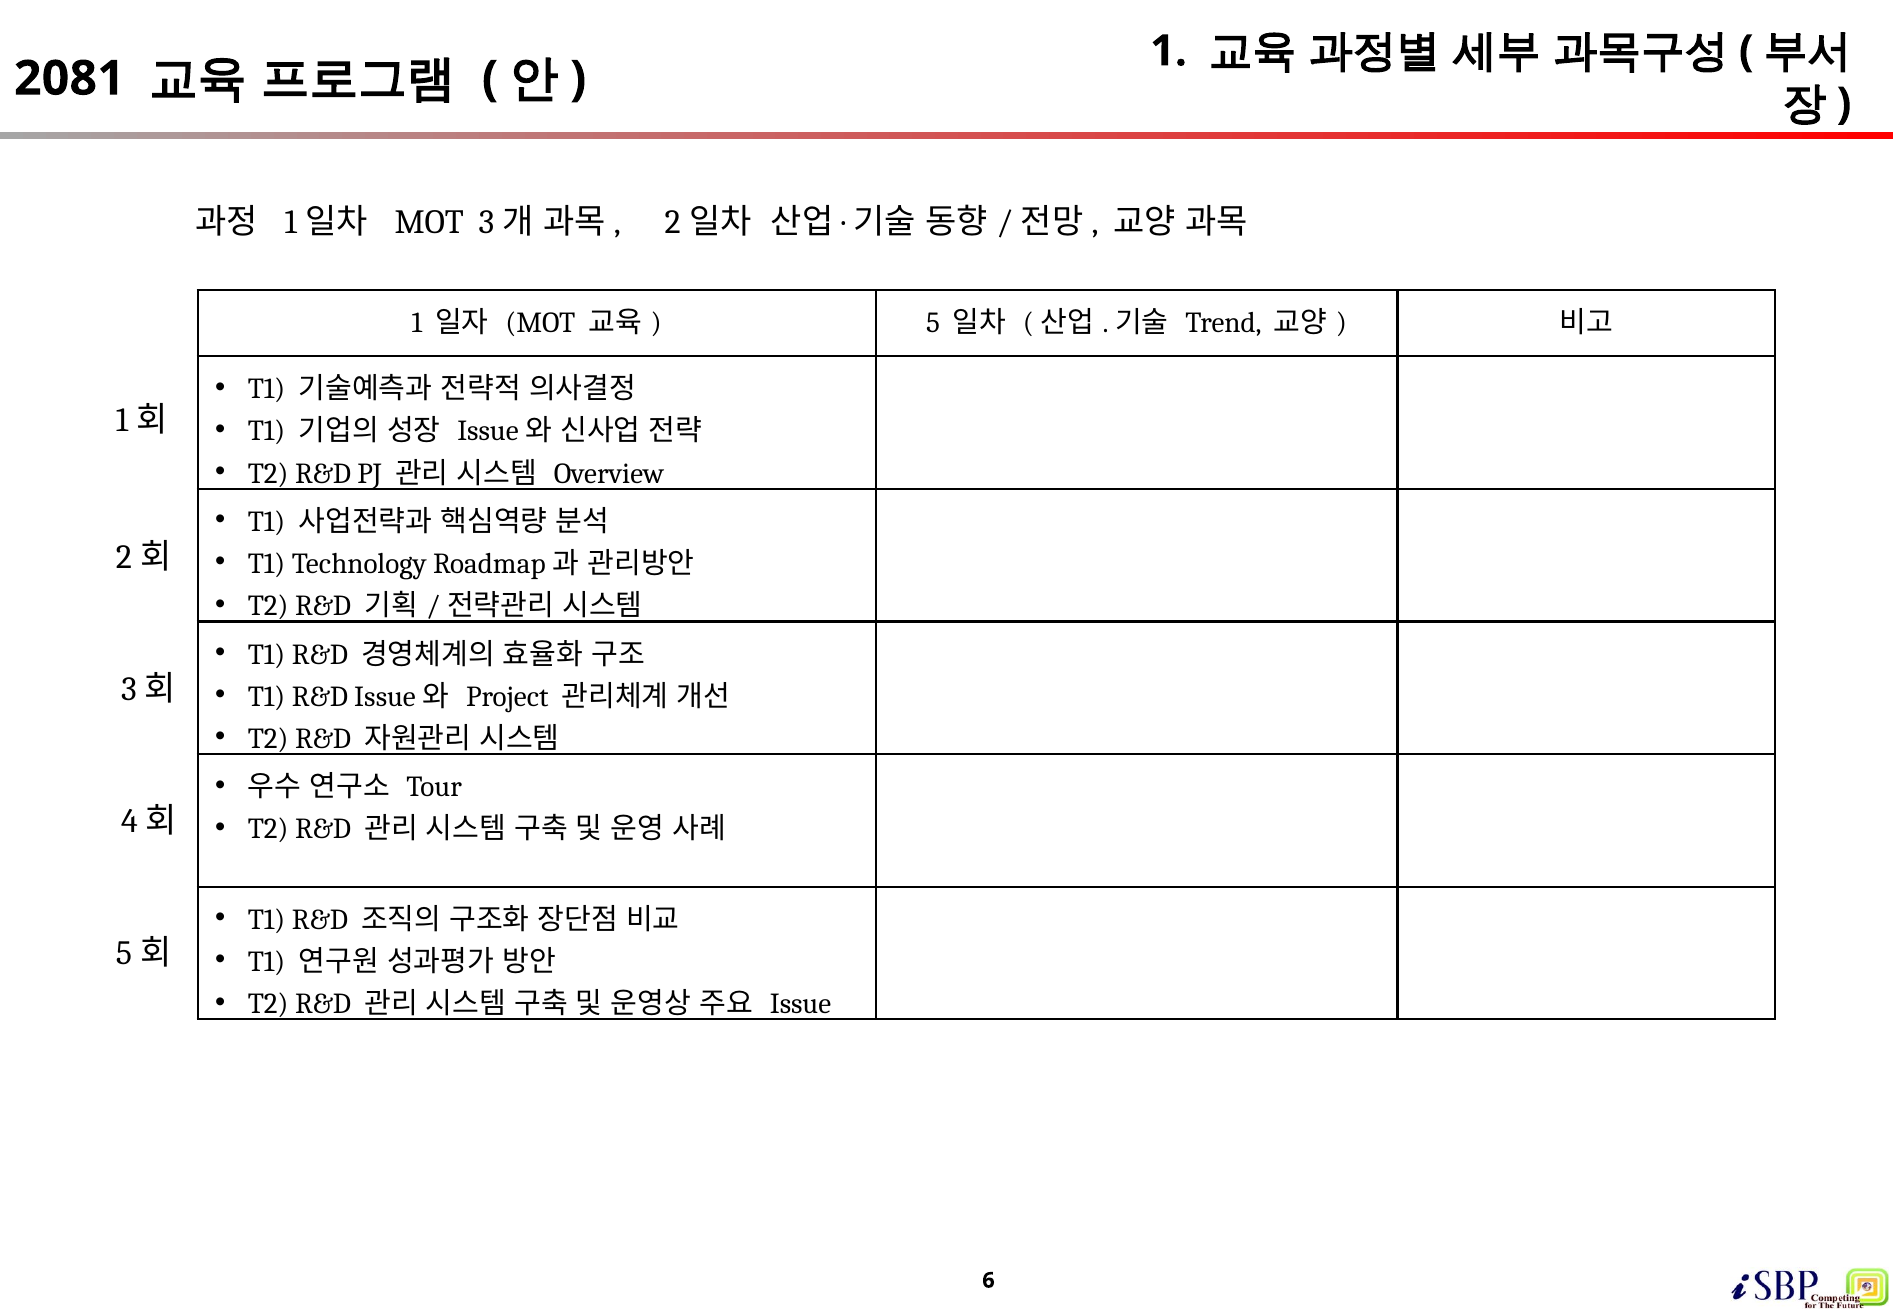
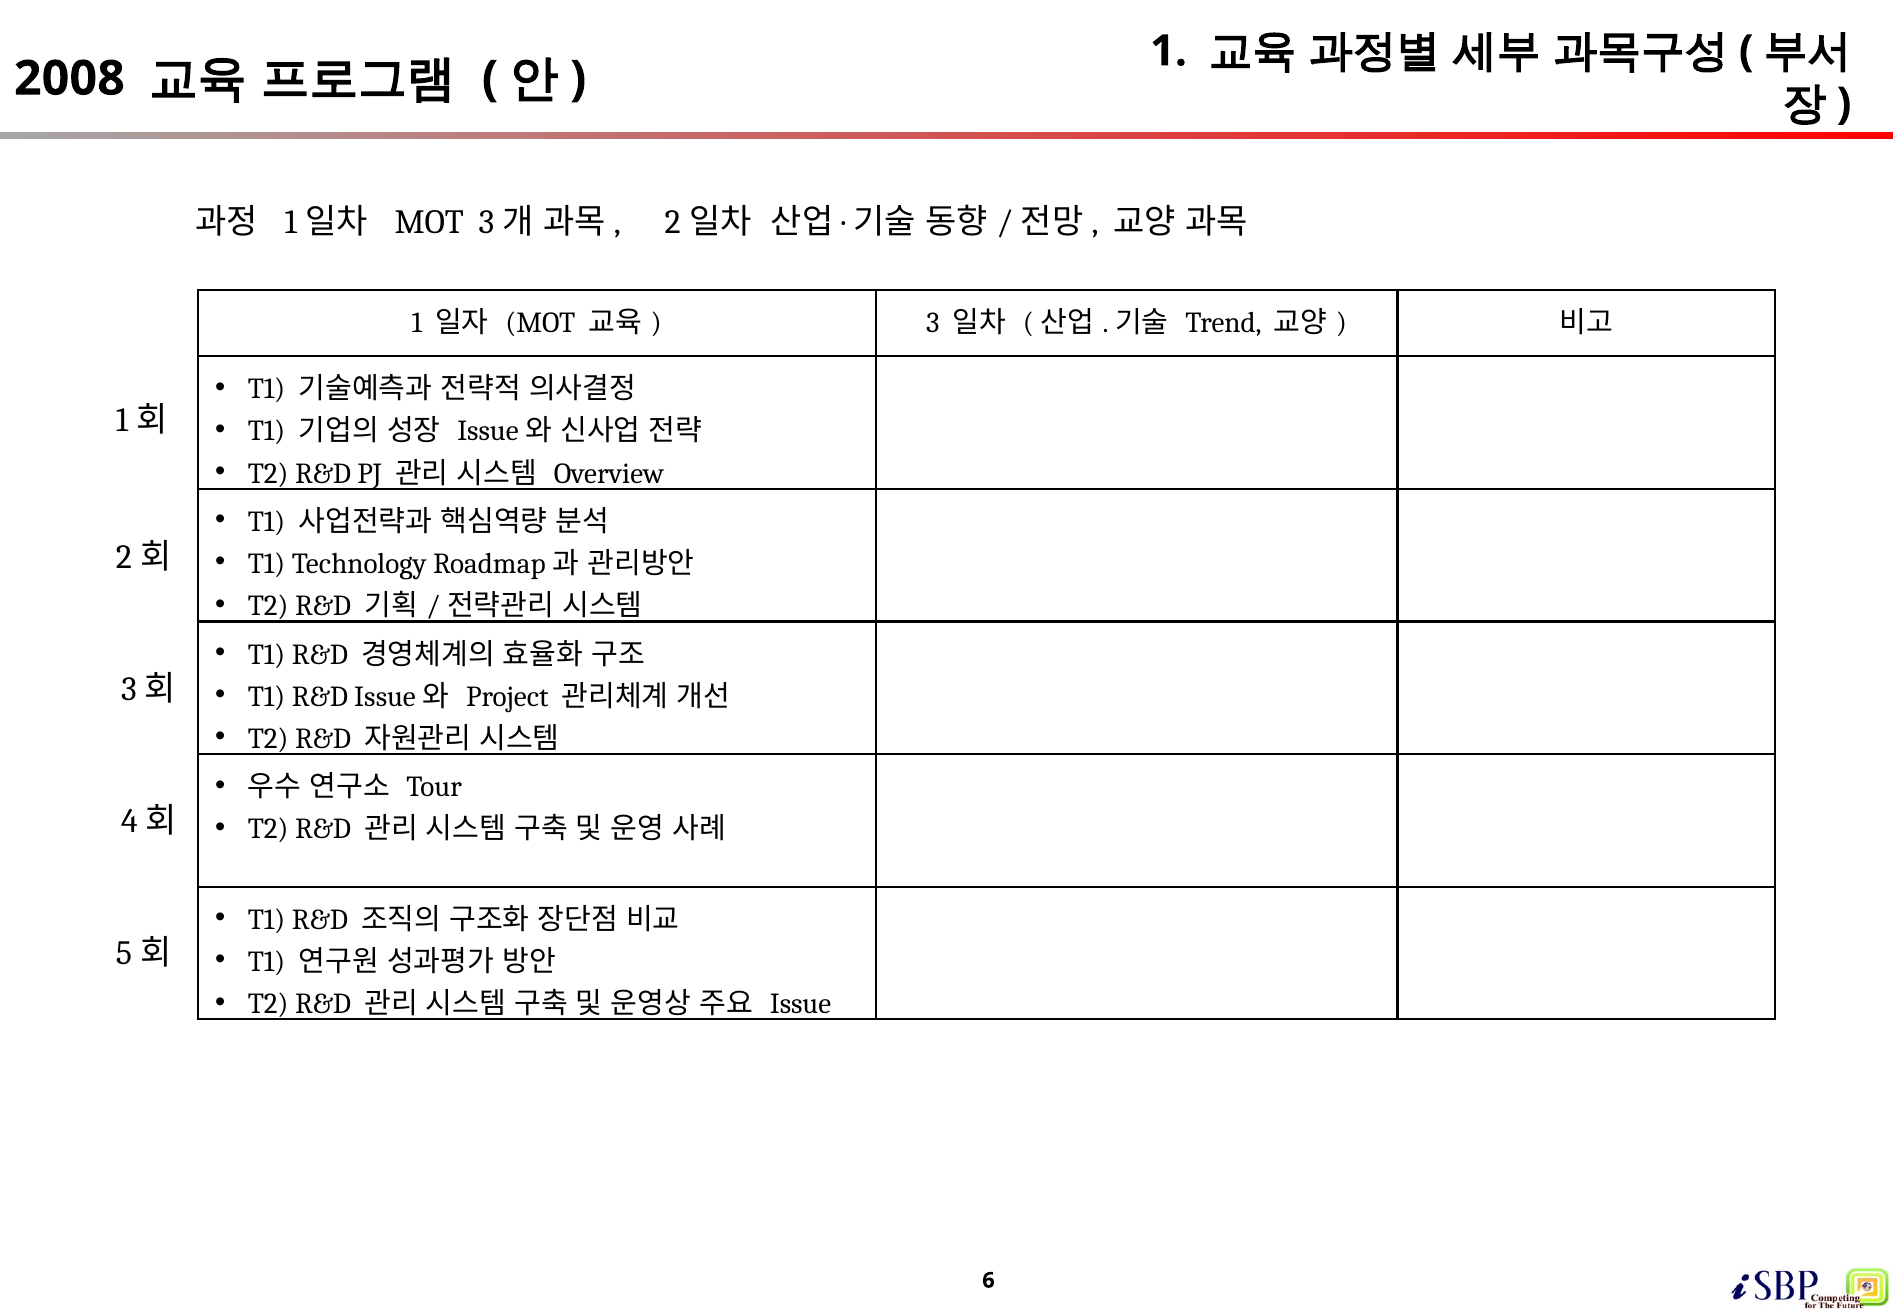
2081: 2081 -> 2008 (69, 79)
5: 5 -> 3 (933, 323)
